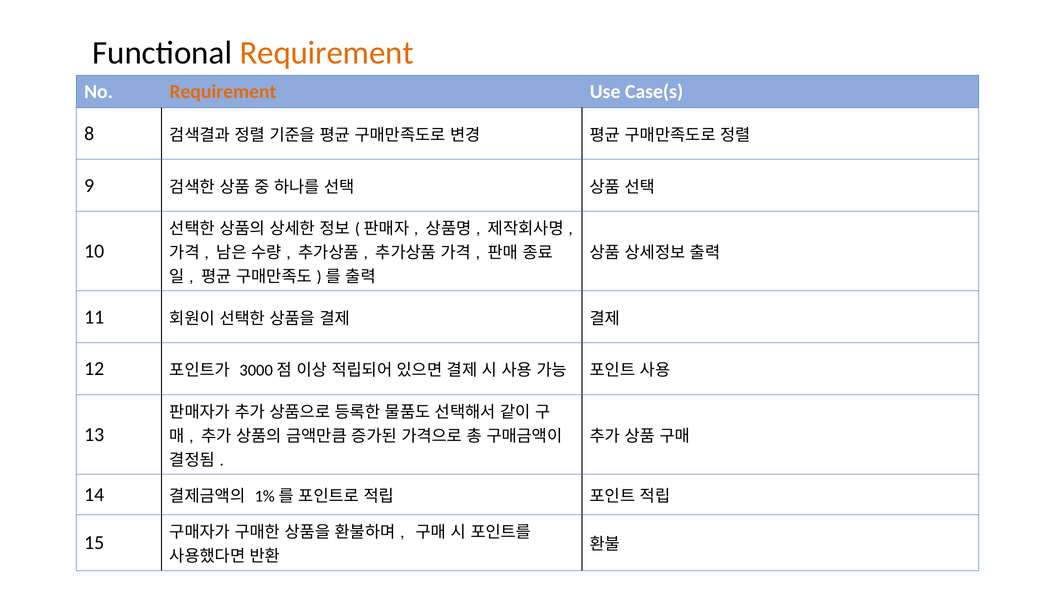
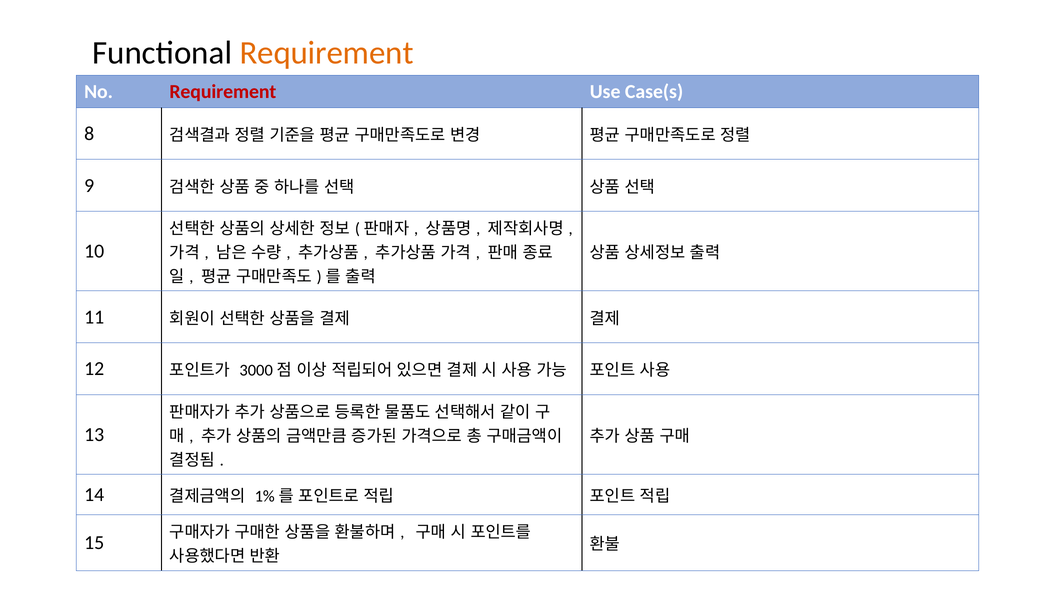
Requirement colour: orange -> red (223, 92)
